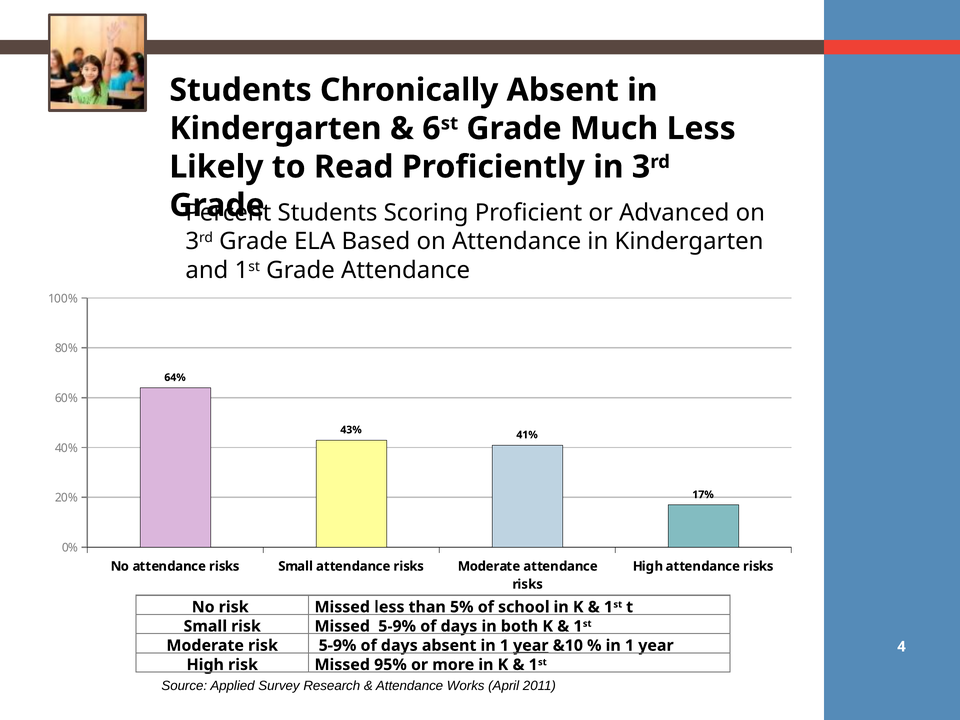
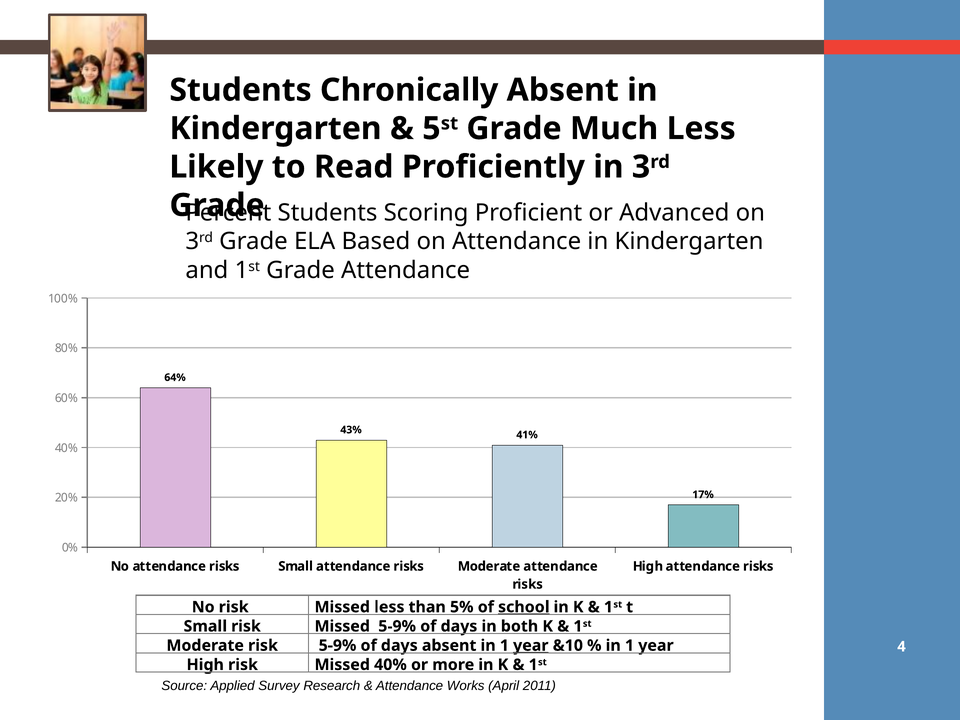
6: 6 -> 5 (431, 129)
school underline: none -> present (524, 607)
Missed 95%: 95% -> 40% (390, 665)
